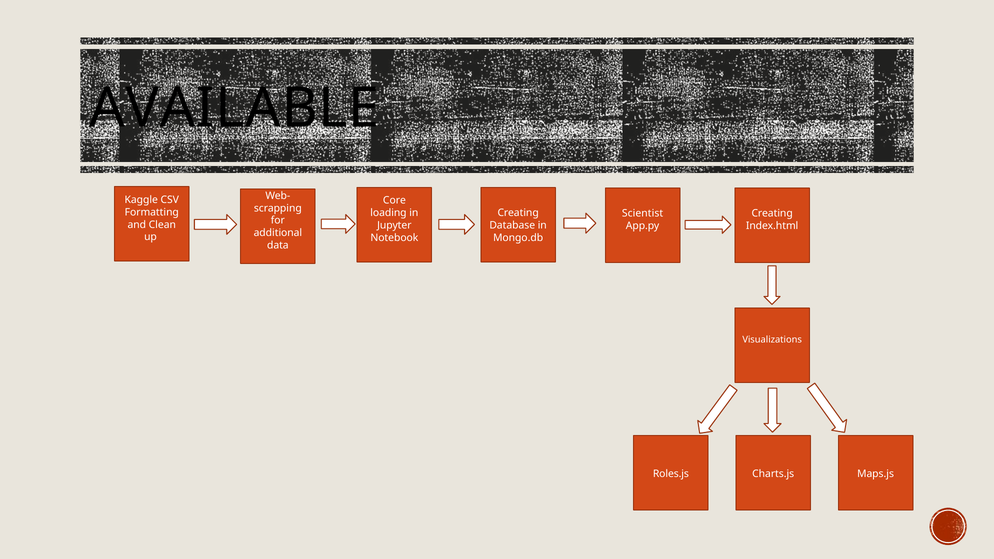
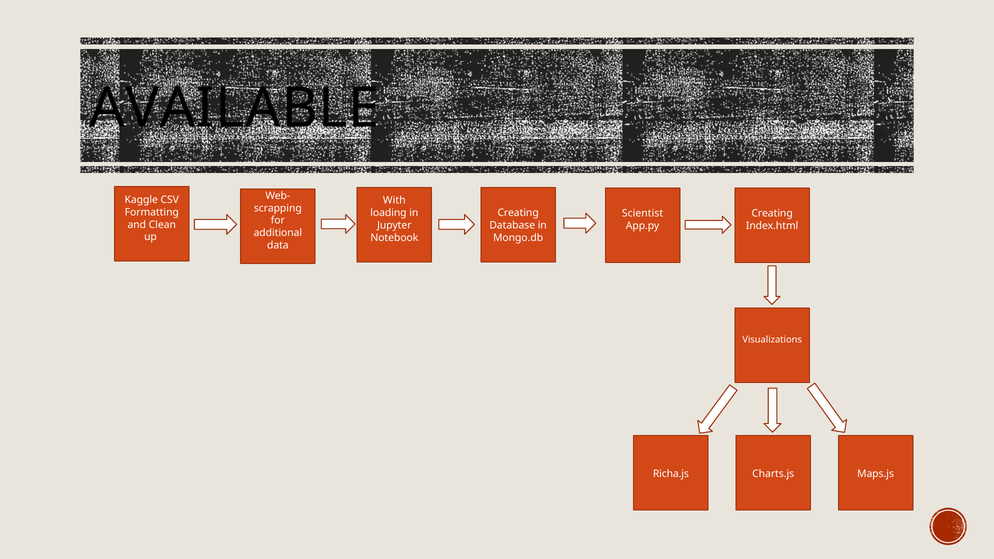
Core: Core -> With (394, 201)
Roles.js: Roles.js -> Richa.js (671, 474)
